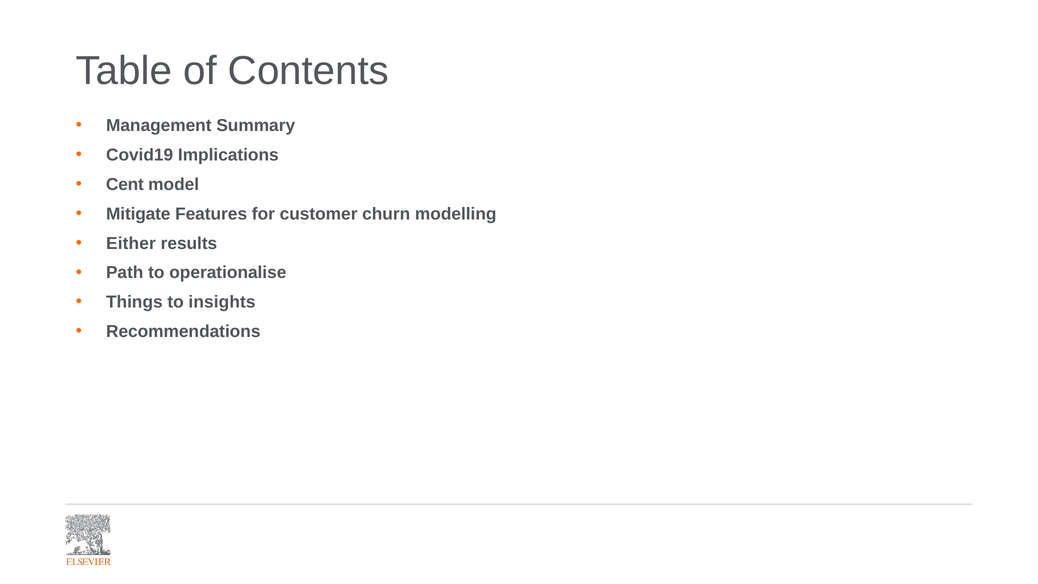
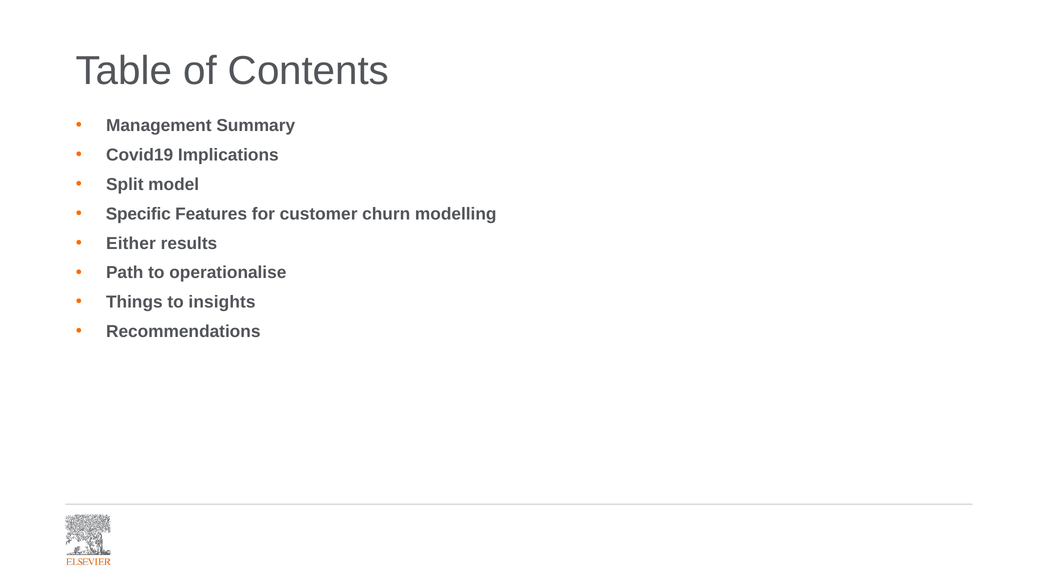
Cent: Cent -> Split (125, 184)
Mitigate: Mitigate -> Specific (138, 214)
